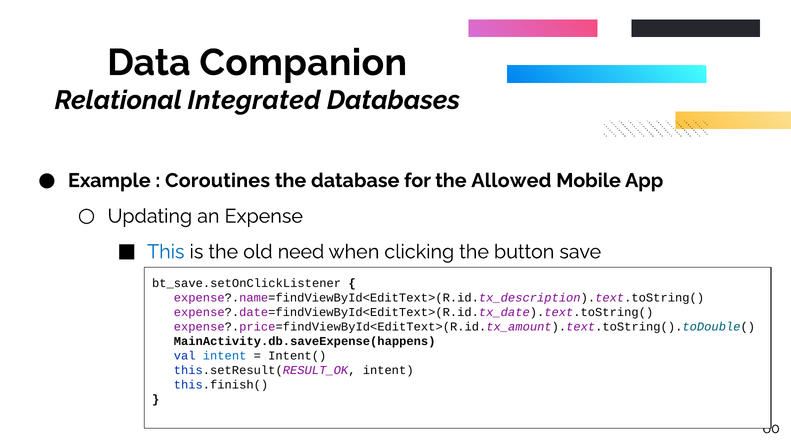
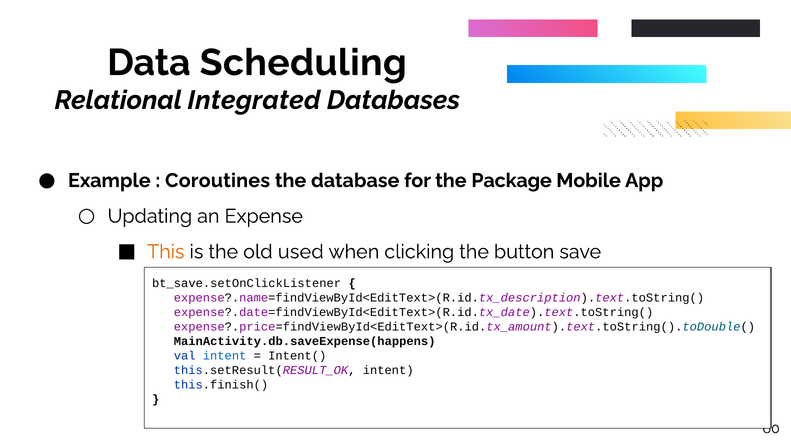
Companion: Companion -> Scheduling (303, 63)
Allowed: Allowed -> Package (512, 181)
This colour: blue -> orange (166, 252)
need: need -> used (301, 252)
